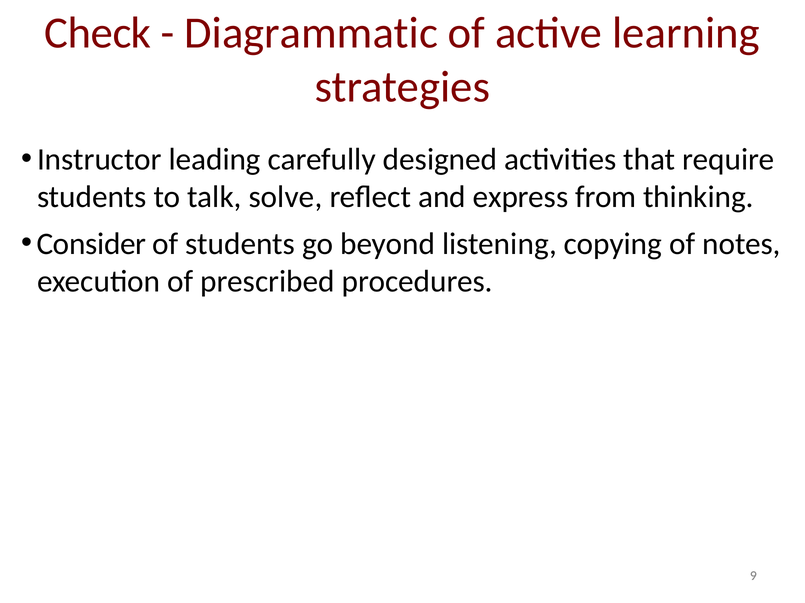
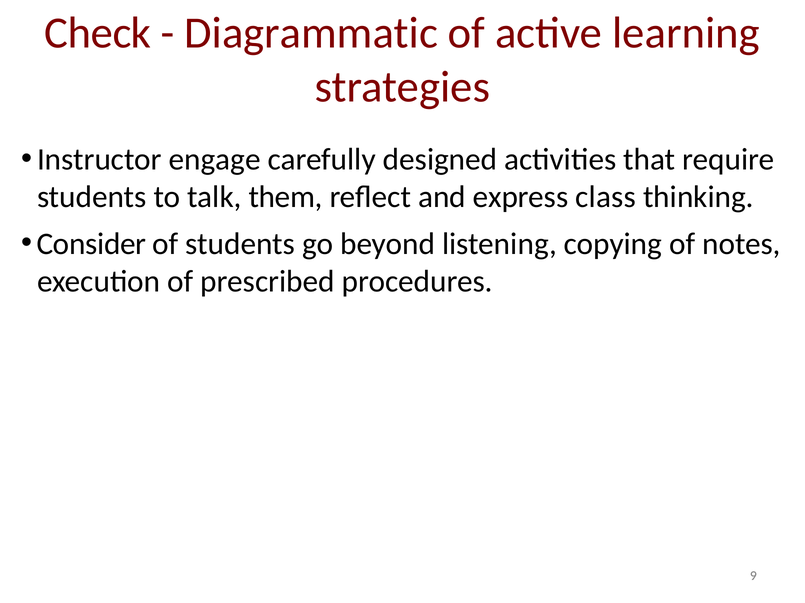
leading: leading -> engage (215, 160)
solve: solve -> them (286, 197)
from: from -> class (606, 197)
